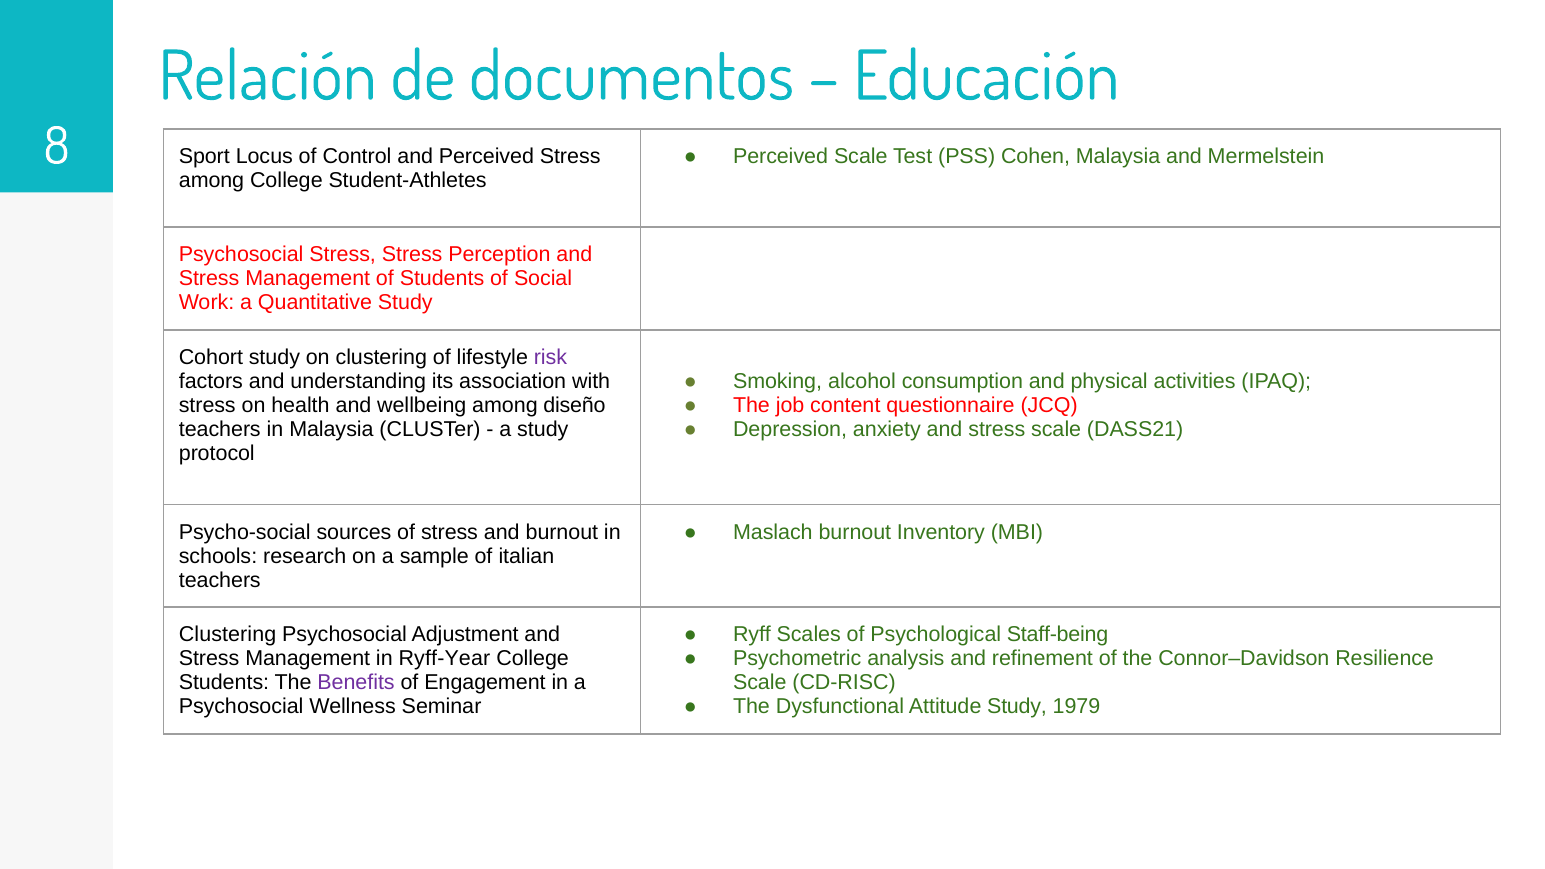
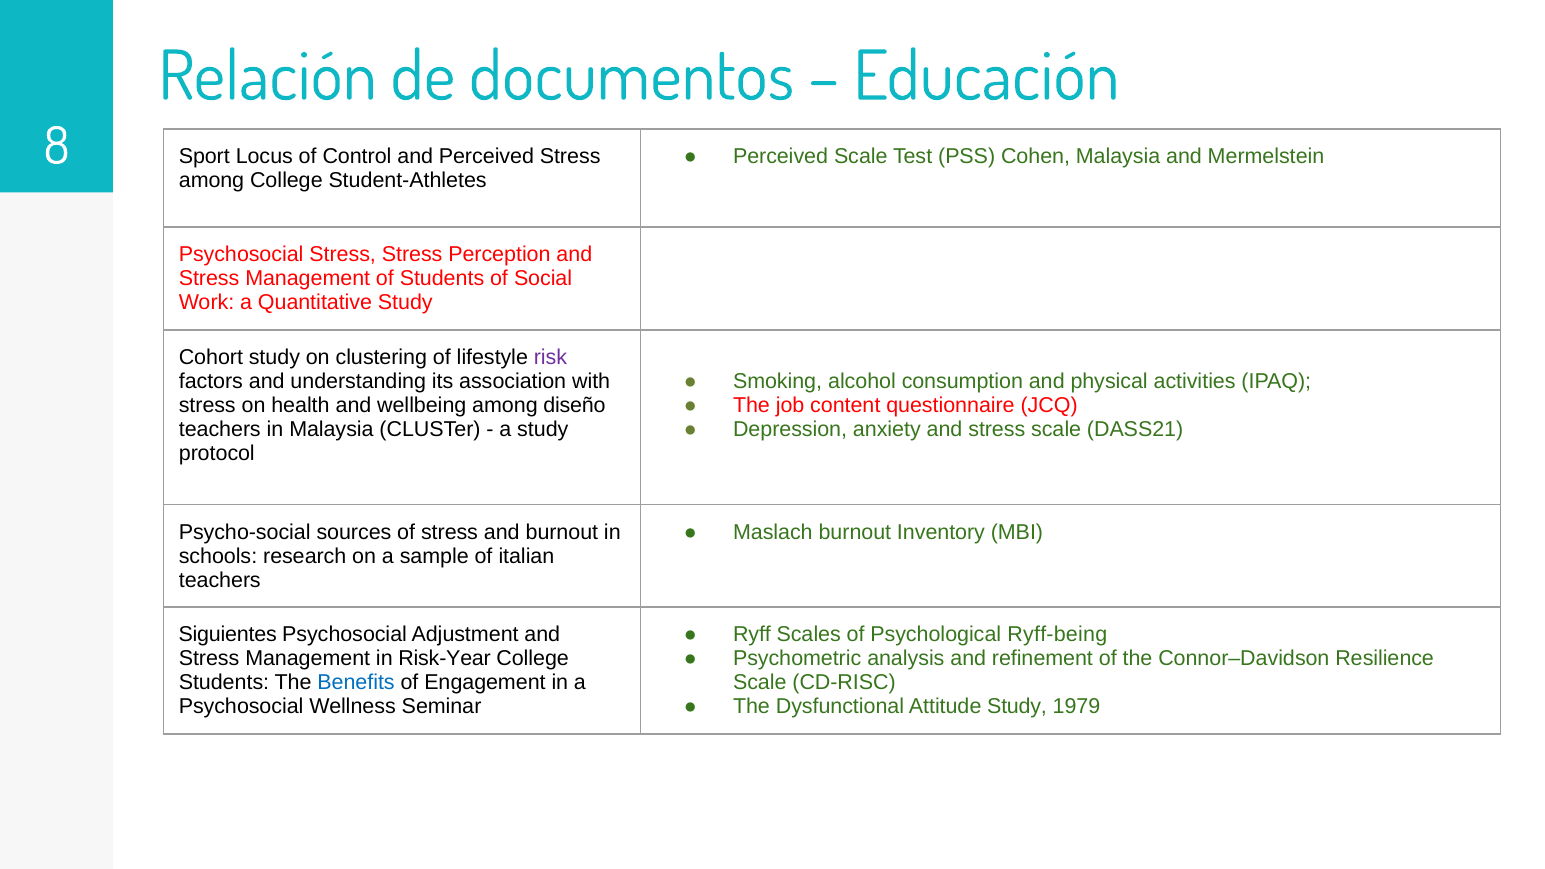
Clustering: Clustering -> Siguientes (228, 635)
Staff-being: Staff-being -> Ryff-being (1057, 635)
Ryff-Year: Ryff-Year -> Risk-Year (445, 659)
Benefits colour: purple -> blue (356, 683)
